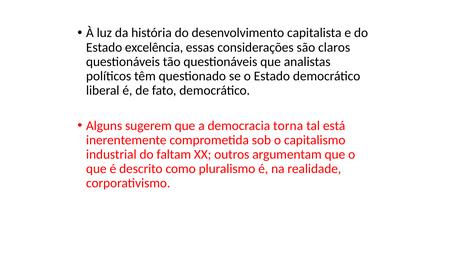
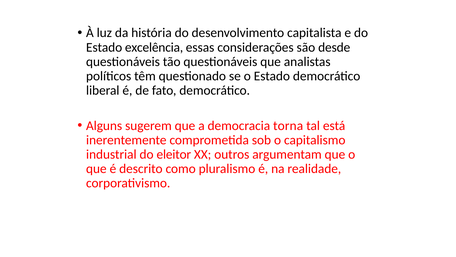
claros: claros -> desde (334, 47)
faltam: faltam -> eleitor (174, 154)
